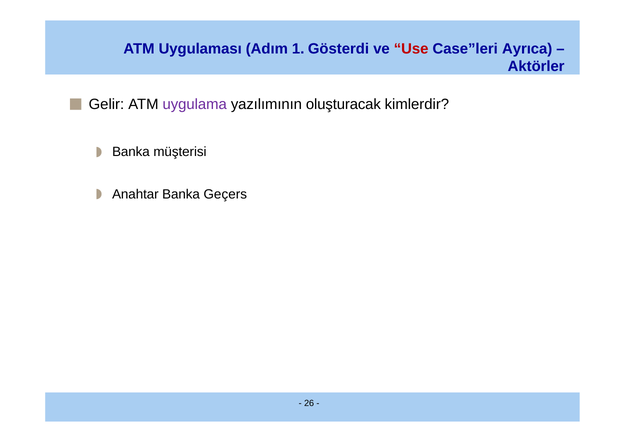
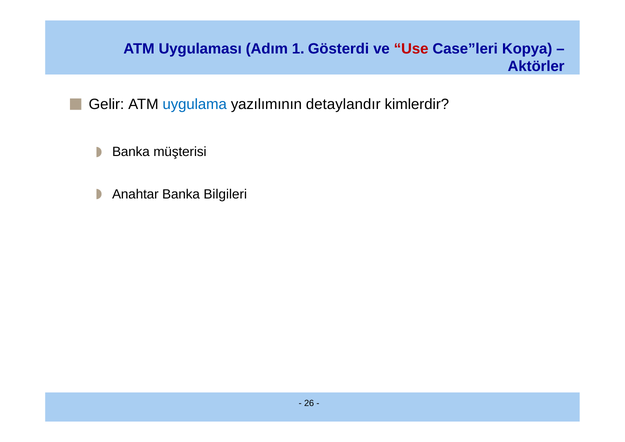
Ayrıca: Ayrıca -> Kopya (527, 49)
uygulama colour: purple -> blue (195, 104)
oluşturacak: oluşturacak -> detaylandır (343, 104)
Geçers: Geçers -> Bilgileri (225, 194)
